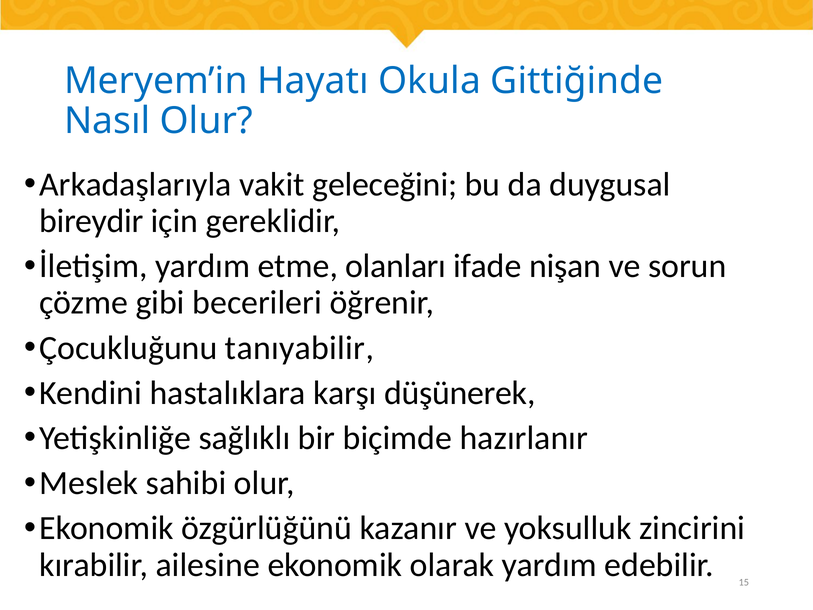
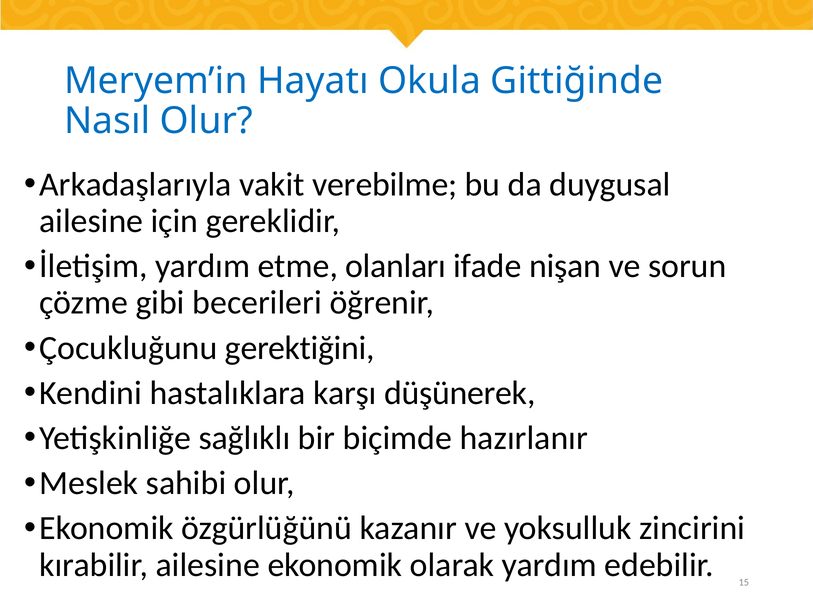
geleceğini: geleceğini -> verebilme (385, 184)
bireydir: bireydir -> ailesine (91, 221)
tanıyabilir: tanıyabilir -> gerektiğini (300, 348)
